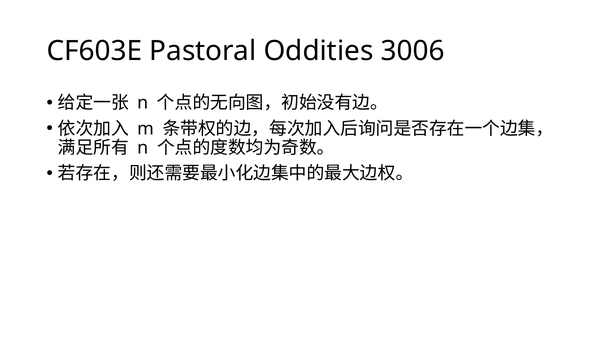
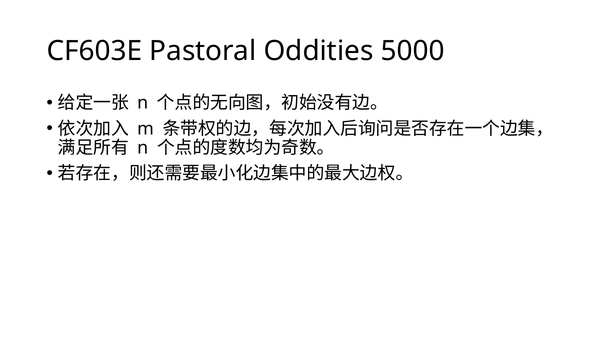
3006: 3006 -> 5000 (413, 51)
